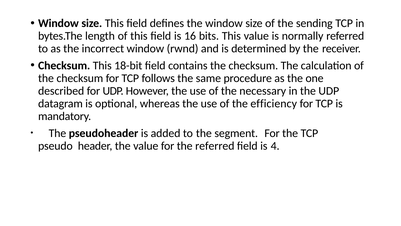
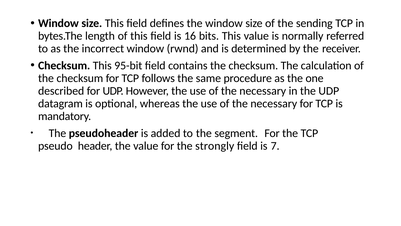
18-bit: 18-bit -> 95-bit (128, 65)
efficiency: efficiency -> necessary (274, 103)
the referred: referred -> strongly (215, 146)
4: 4 -> 7 (275, 146)
